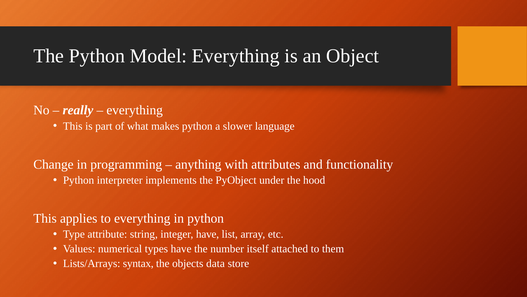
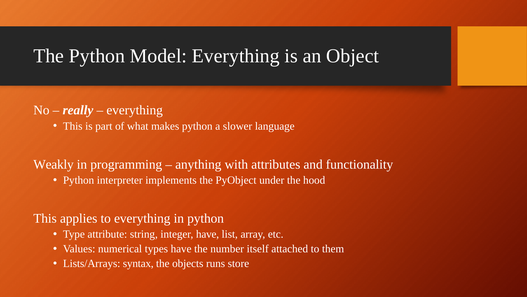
Change: Change -> Weakly (54, 164)
data: data -> runs (216, 263)
